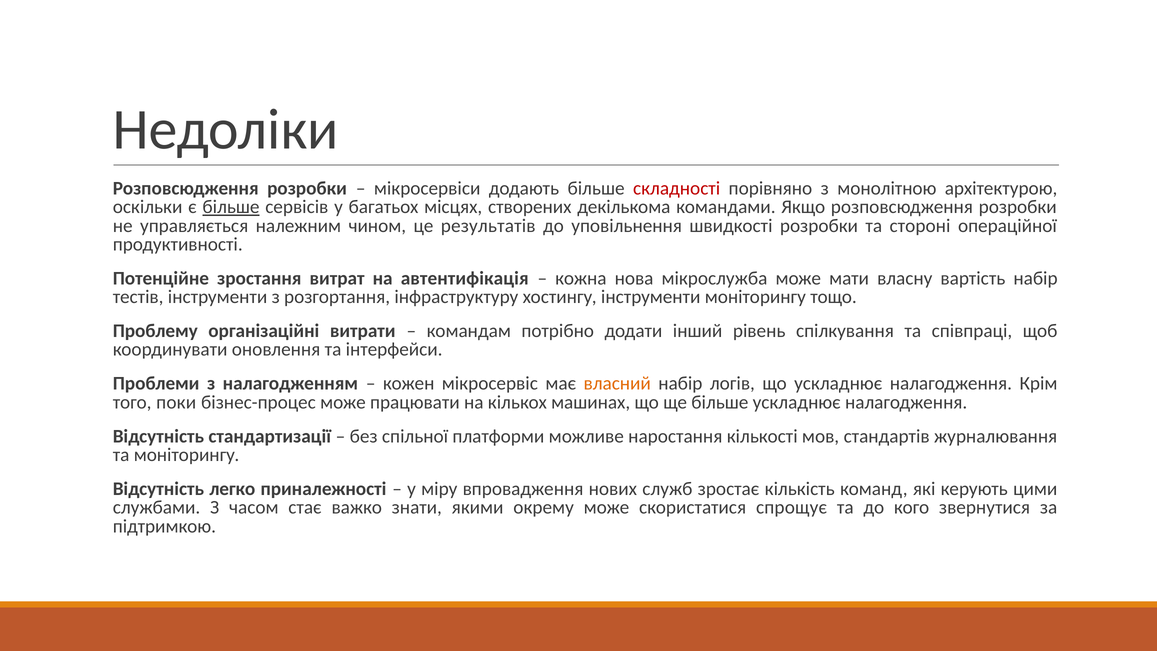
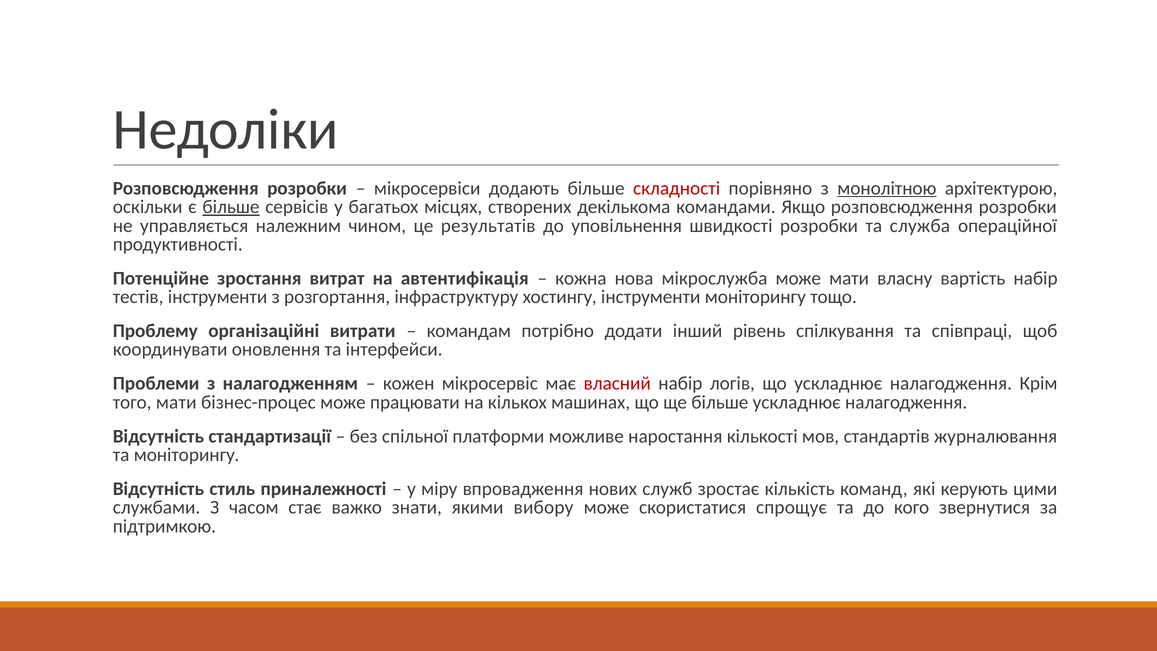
монолітною underline: none -> present (887, 188)
стороні: стороні -> служба (920, 226)
власний colour: orange -> red (617, 383)
того поки: поки -> мати (176, 402)
легко: легко -> стиль (232, 489)
окрему: окрему -> вибору (544, 507)
